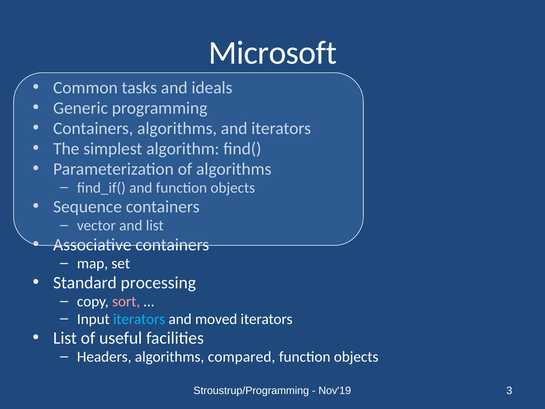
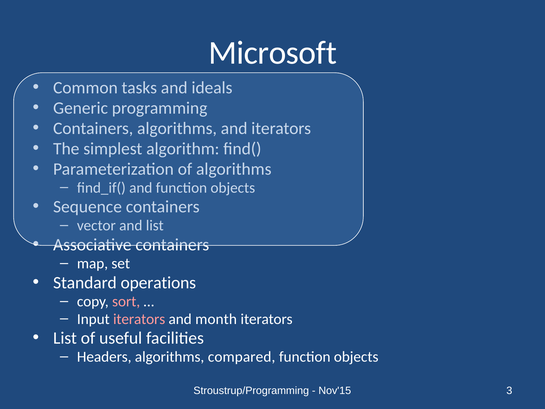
processing: processing -> operations (158, 283)
iterators colour: light blue -> pink (139, 319)
moved: moved -> month (216, 319)
Nov'19: Nov'19 -> Nov'15 (335, 390)
